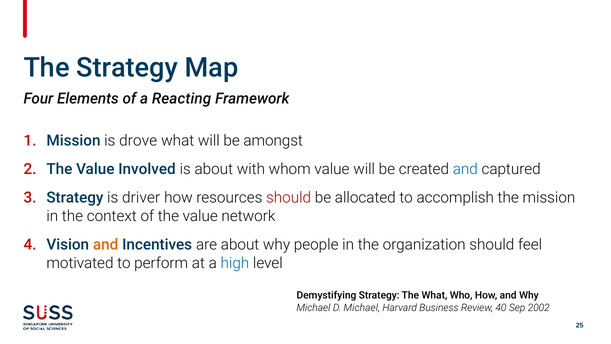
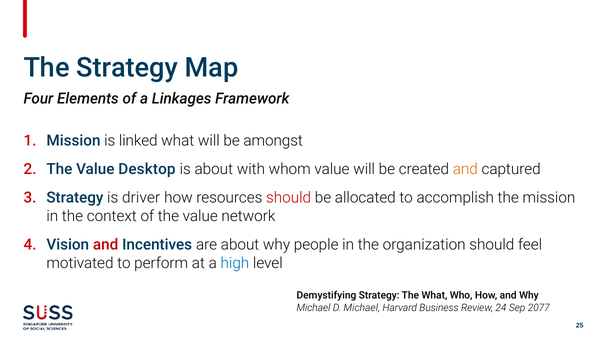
Reacting: Reacting -> Linkages (182, 99)
drove: drove -> linked (138, 141)
Involved: Involved -> Desktop (147, 169)
and colour: blue -> orange (465, 169)
and colour: orange -> red (106, 244)
40: 40 -> 24 (501, 308)
2002: 2002 -> 2077 (539, 308)
